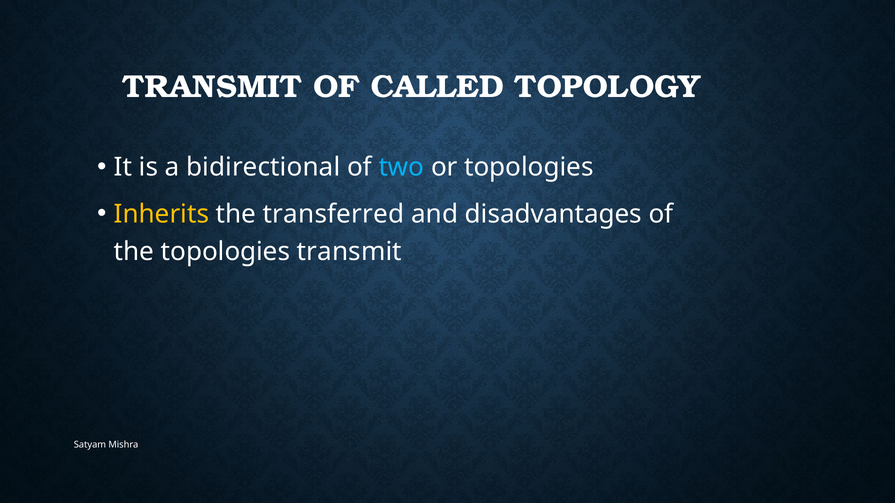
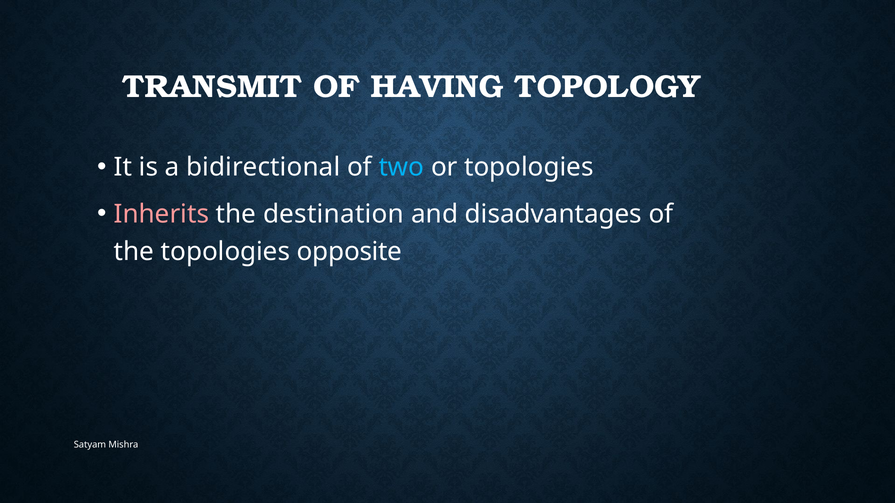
CALLED: CALLED -> HAVING (437, 87)
Inherits colour: yellow -> pink (161, 214)
transferred: transferred -> destination (334, 214)
topologies transmit: transmit -> opposite (350, 252)
